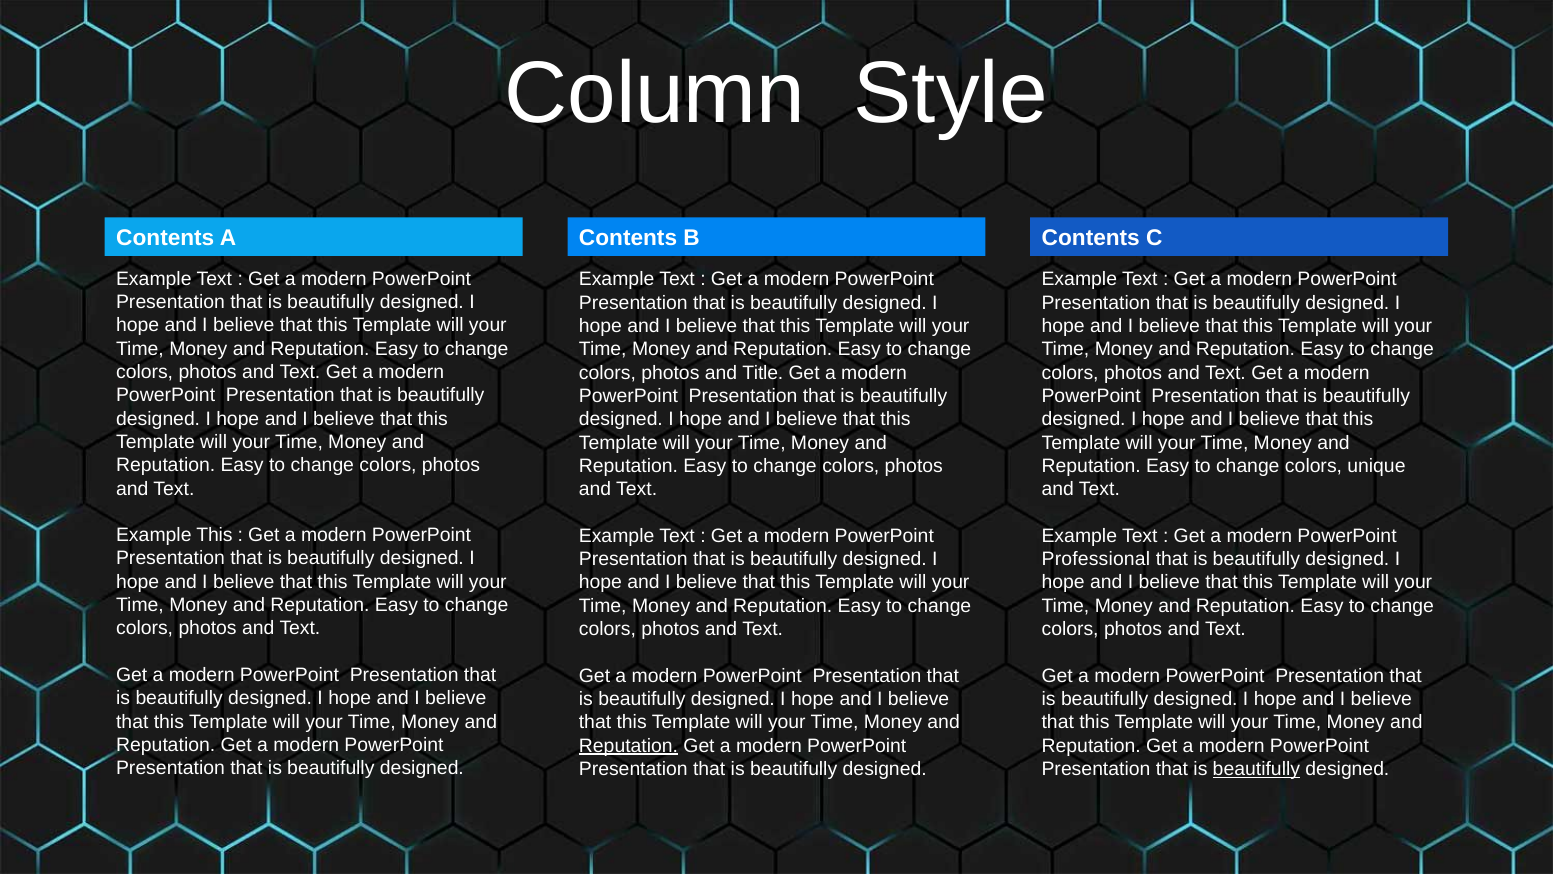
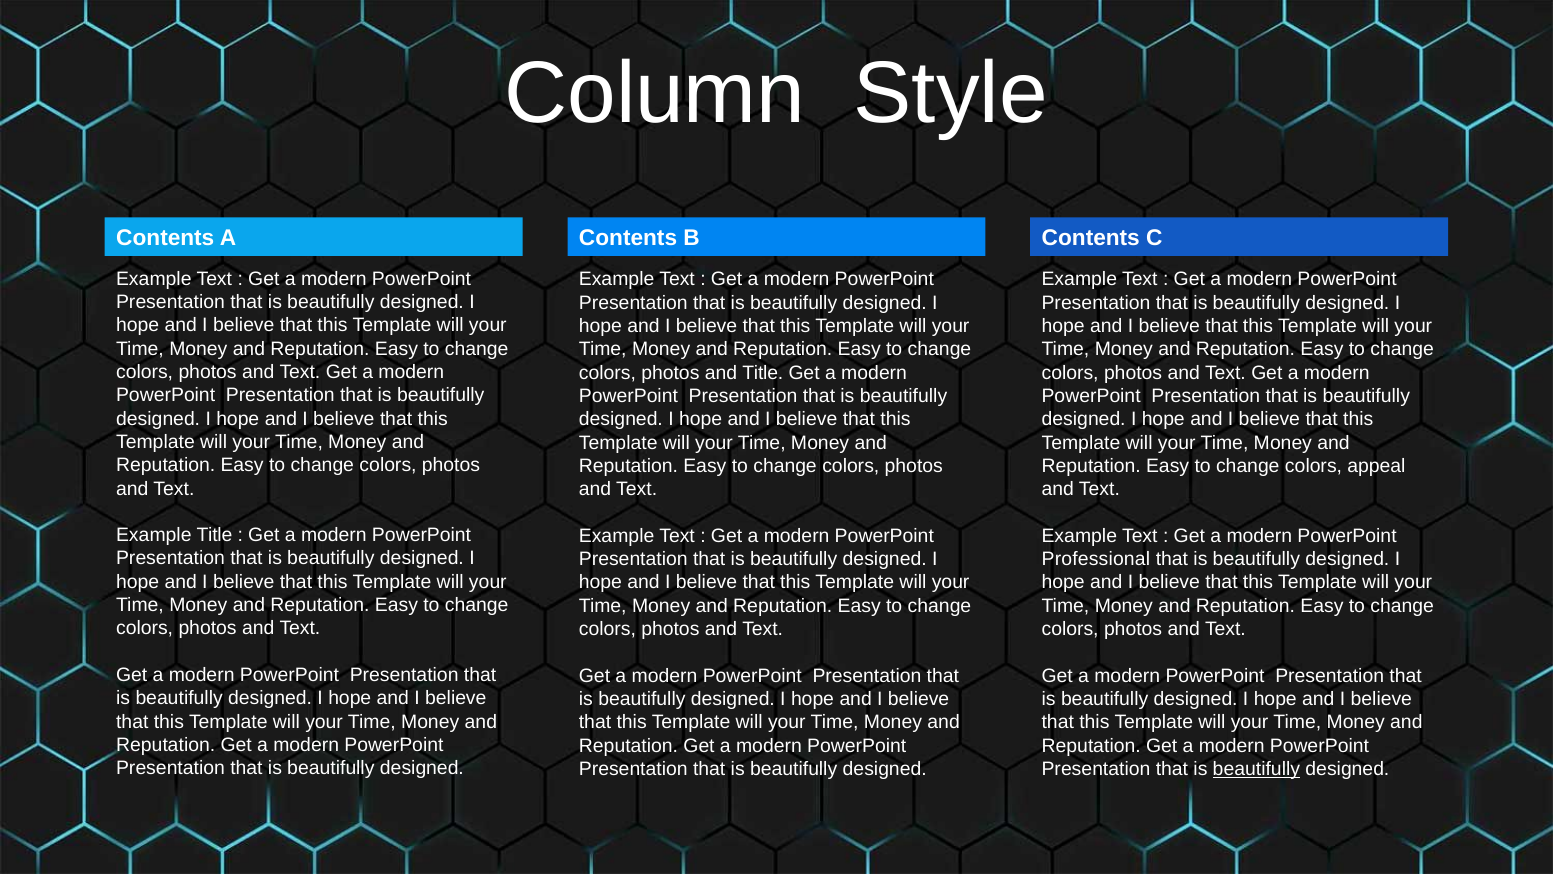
unique: unique -> appeal (1376, 466)
Example This: This -> Title (214, 535)
Reputation underline: present -> none (628, 745)
